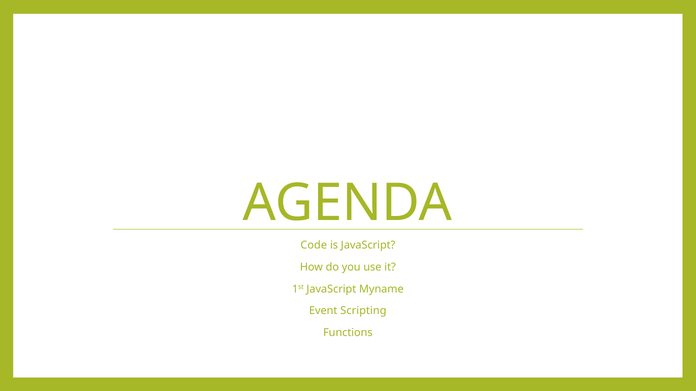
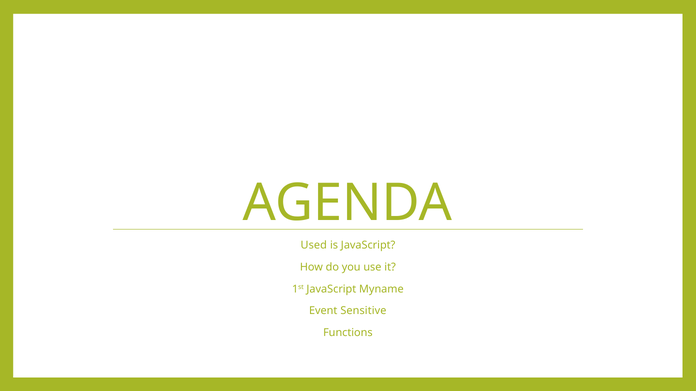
Code: Code -> Used (314, 246)
Scripting: Scripting -> Sensitive (363, 311)
